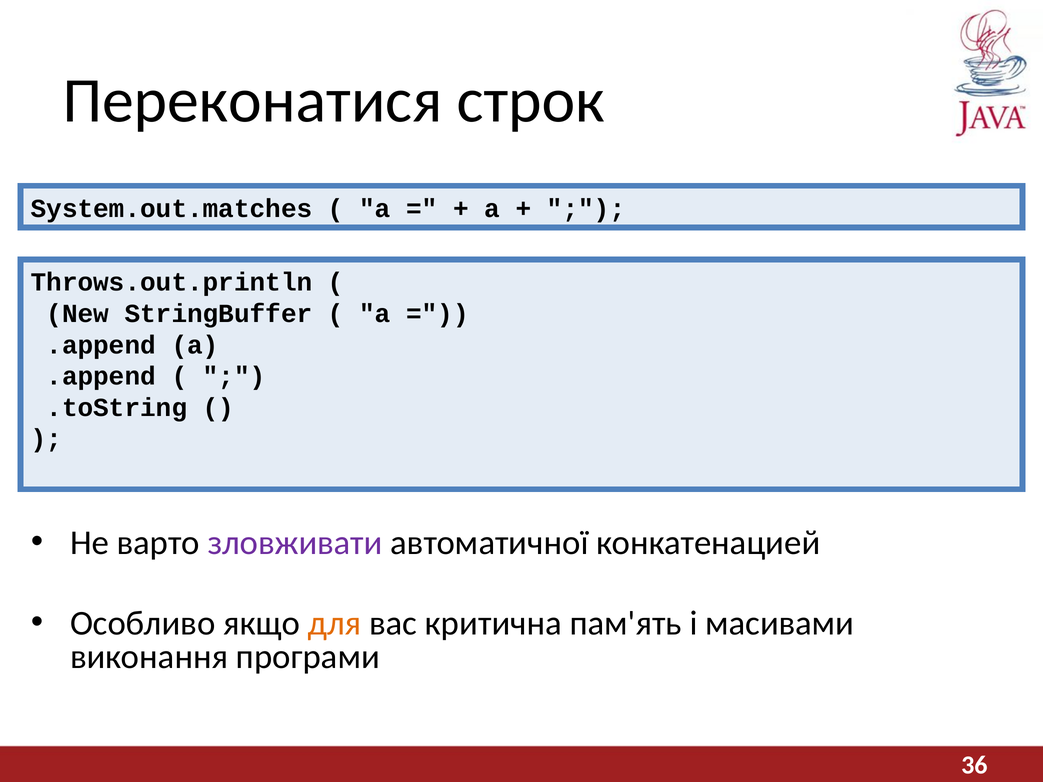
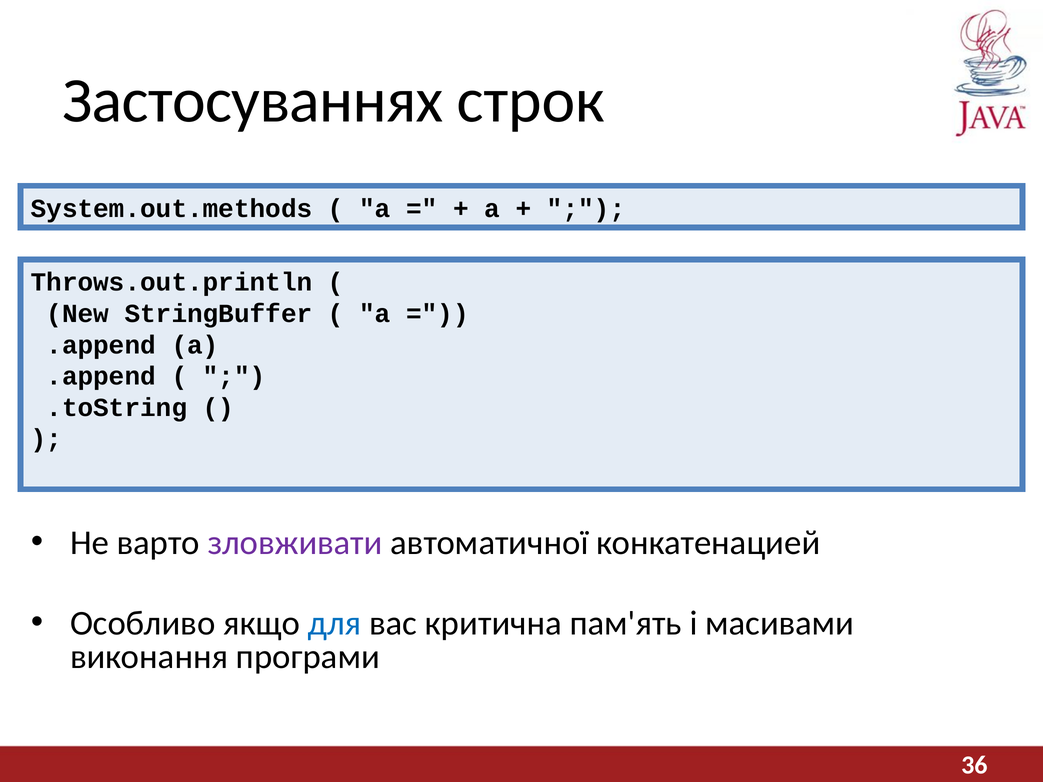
Переконатися: Переконатися -> Застосуваннях (253, 101)
System.out.matches: System.out.matches -> System.out.methods (172, 209)
для colour: orange -> blue (334, 624)
